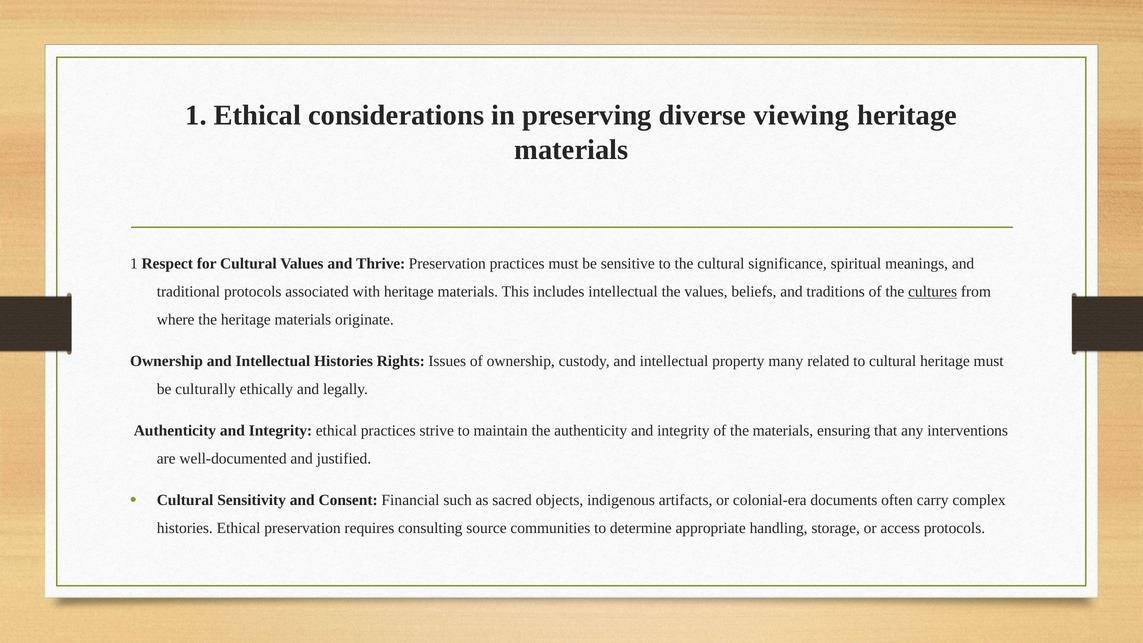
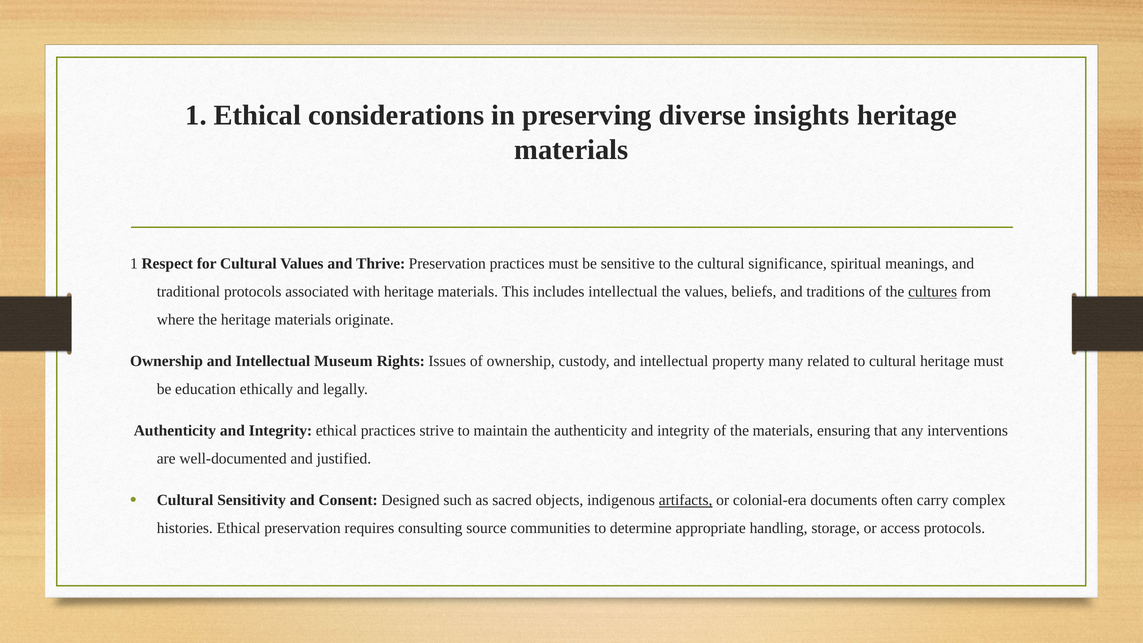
viewing: viewing -> insights (801, 115)
Intellectual Histories: Histories -> Museum (343, 361)
culturally: culturally -> education (206, 389)
Financial: Financial -> Designed (411, 500)
artifacts underline: none -> present (686, 500)
